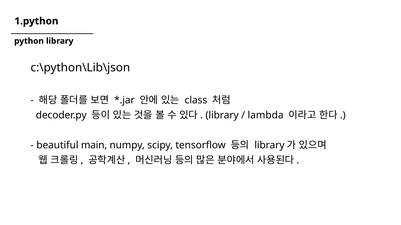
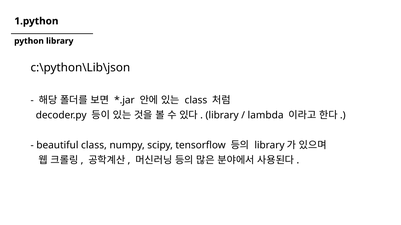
beautiful main: main -> class (94, 145)
